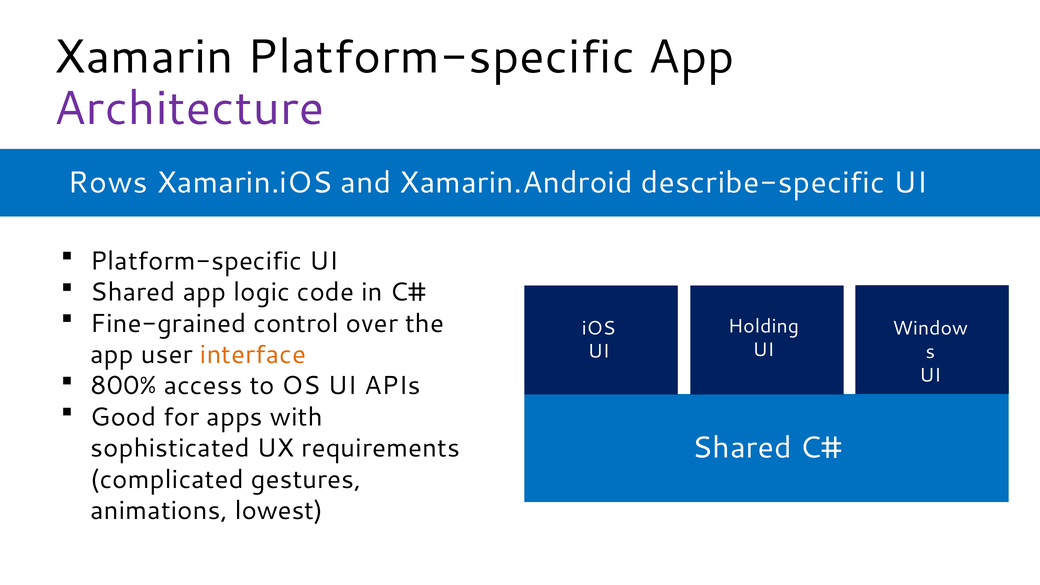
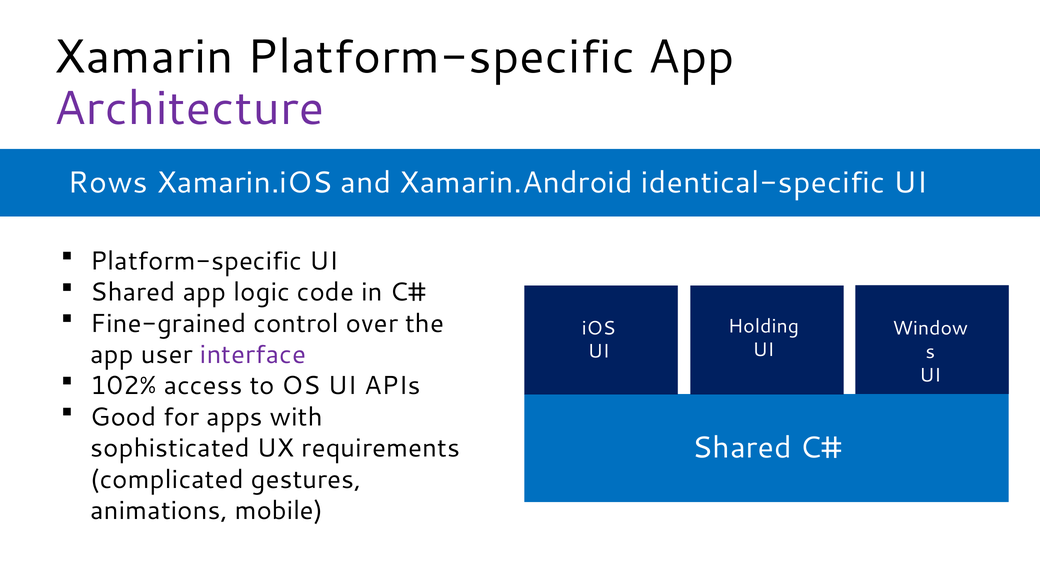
describe-specific: describe-specific -> identical-specific (763, 183)
interface colour: orange -> purple (253, 355)
800%: 800% -> 102% (123, 386)
lowest: lowest -> mobile (279, 511)
